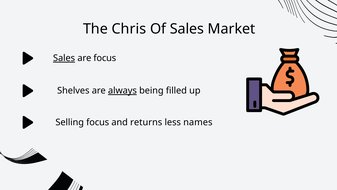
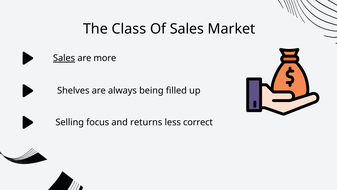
Chris: Chris -> Class (129, 29)
are focus: focus -> more (105, 58)
always underline: present -> none (122, 90)
names: names -> correct (198, 122)
